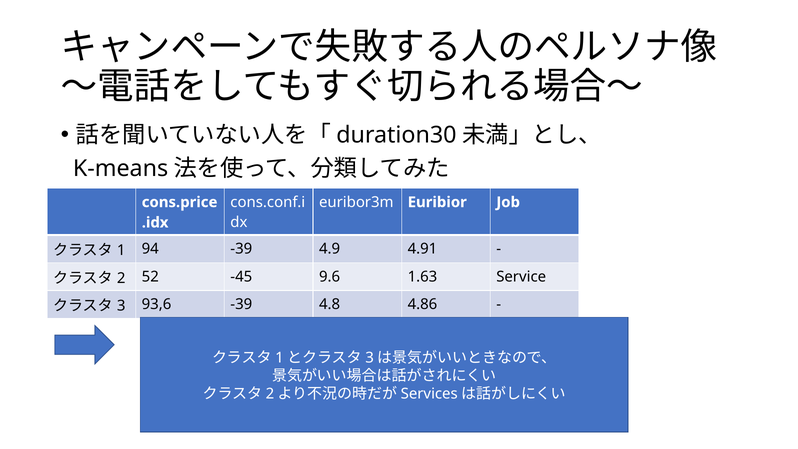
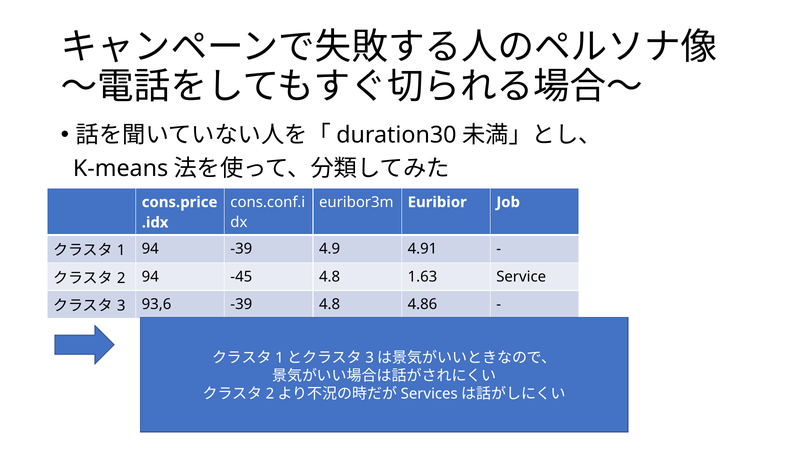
52: 52 -> 94 (150, 277)
-45 9.6: 9.6 -> 4.8 (330, 277)
